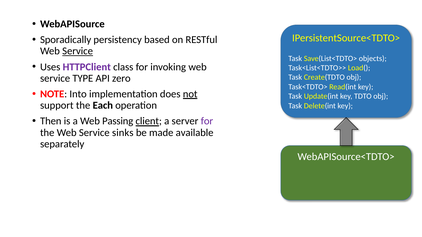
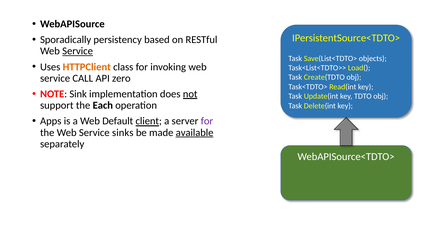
HTTPClient colour: purple -> orange (87, 67)
TYPE: TYPE -> CALL (83, 78)
Into: Into -> Sink (78, 94)
Then: Then -> Apps (51, 121)
Passing: Passing -> Default (118, 121)
available underline: none -> present (195, 133)
